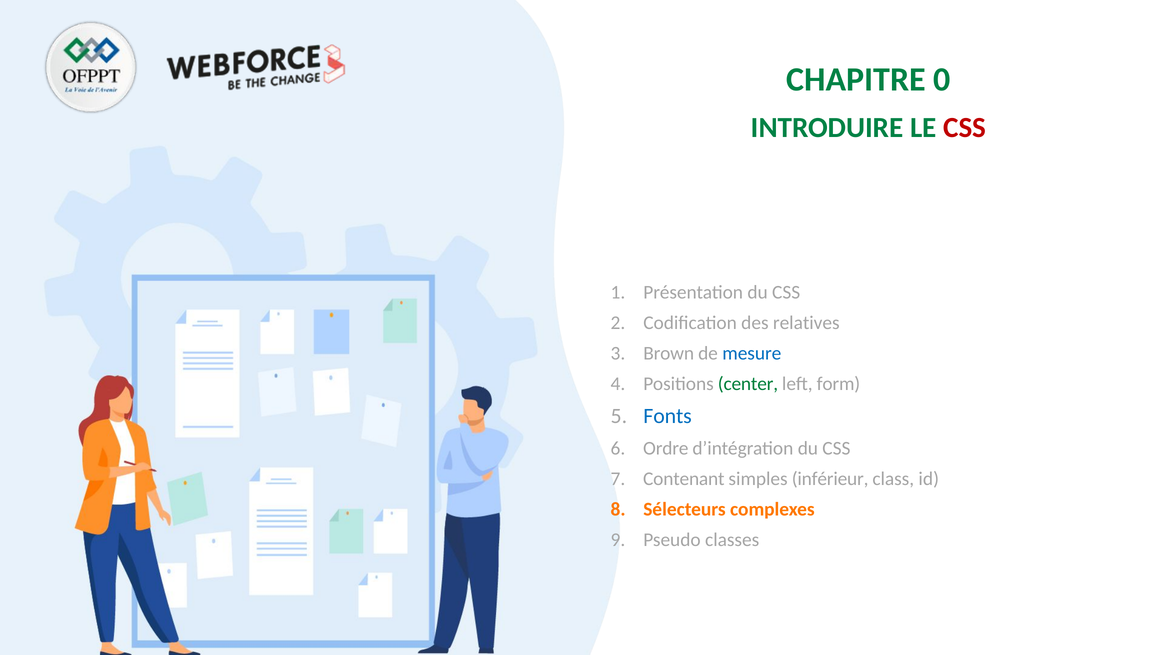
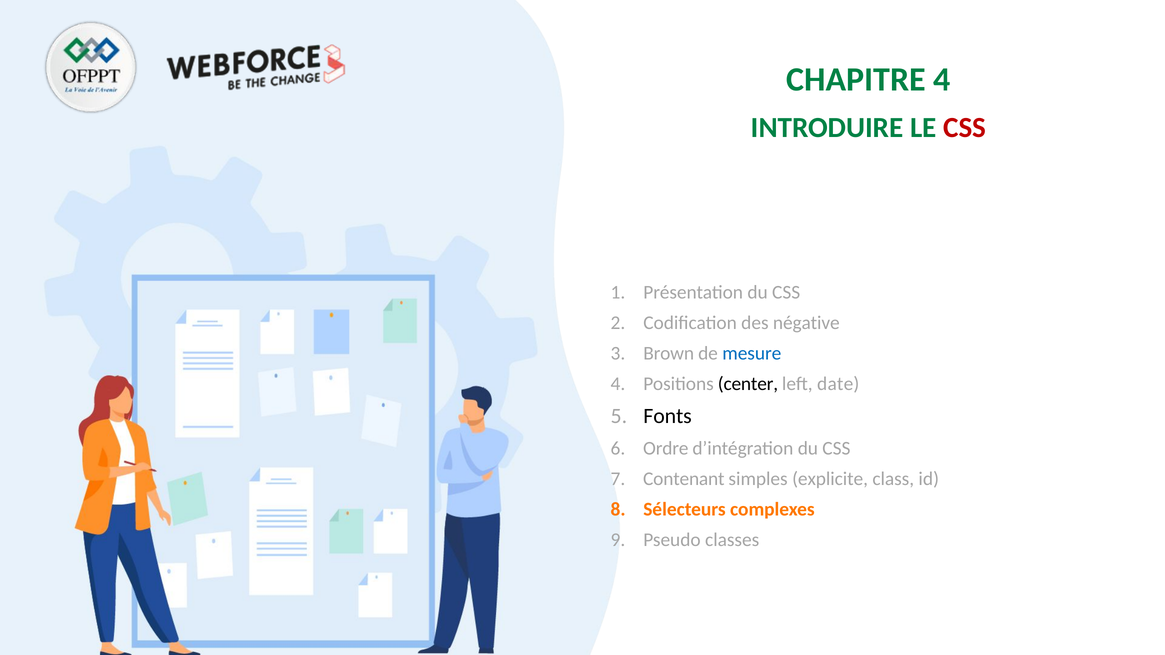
CHAPITRE 0: 0 -> 4 (942, 80)
relatives: relatives -> négative (806, 323)
center colour: green -> black (748, 384)
form: form -> date (838, 384)
Fonts colour: blue -> black (668, 416)
inférieur: inférieur -> explicite (830, 479)
